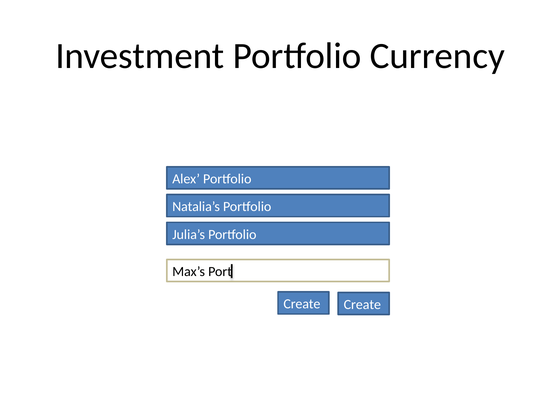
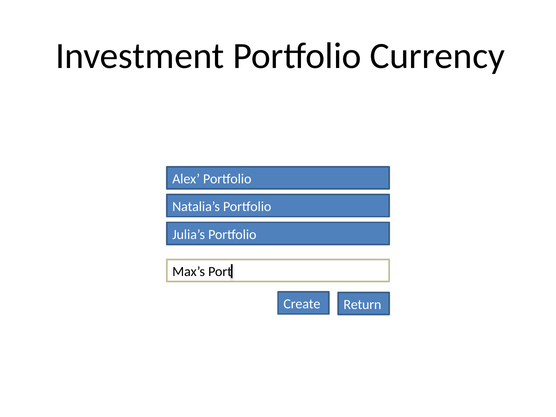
Create Create: Create -> Return (362, 304)
